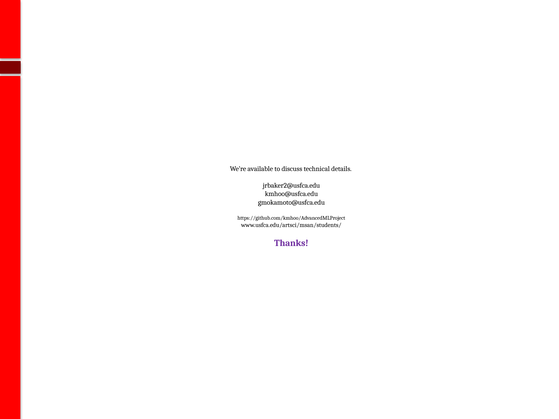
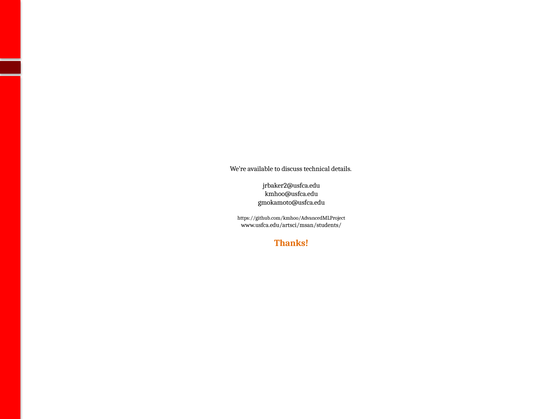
Thanks colour: purple -> orange (291, 243)
